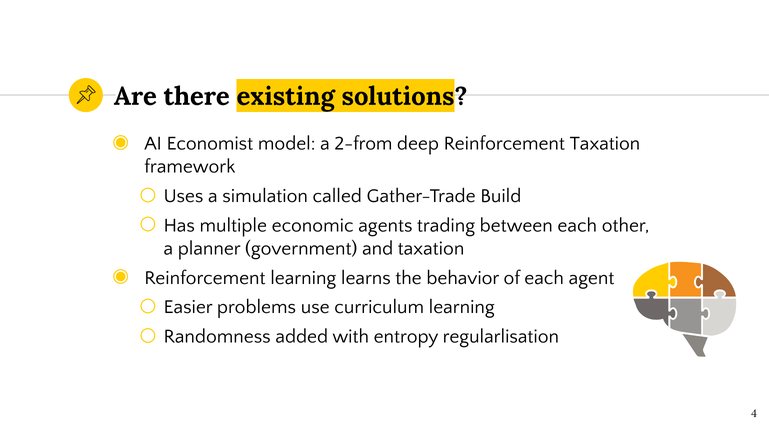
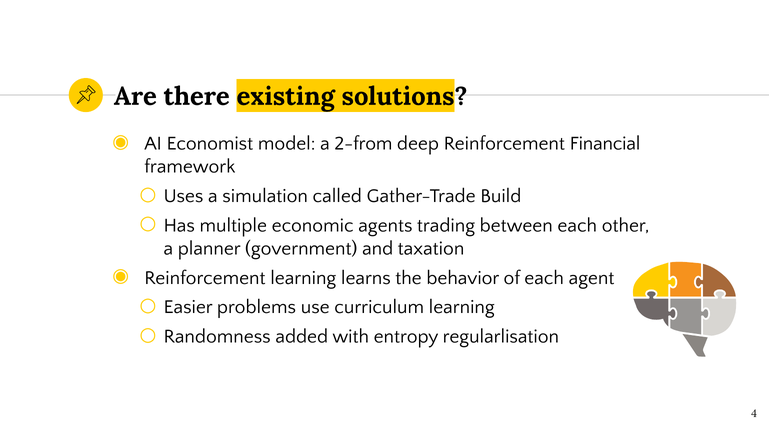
Reinforcement Taxation: Taxation -> Financial (605, 143)
